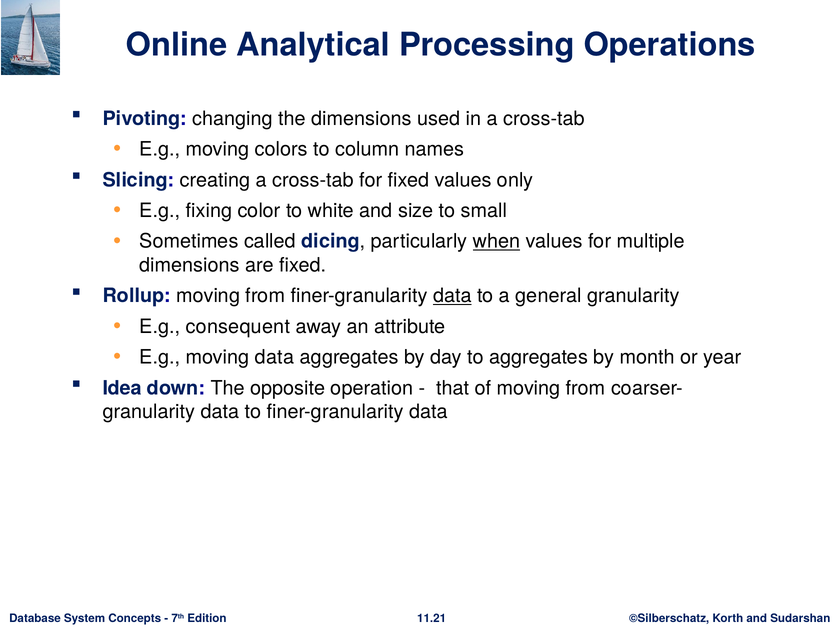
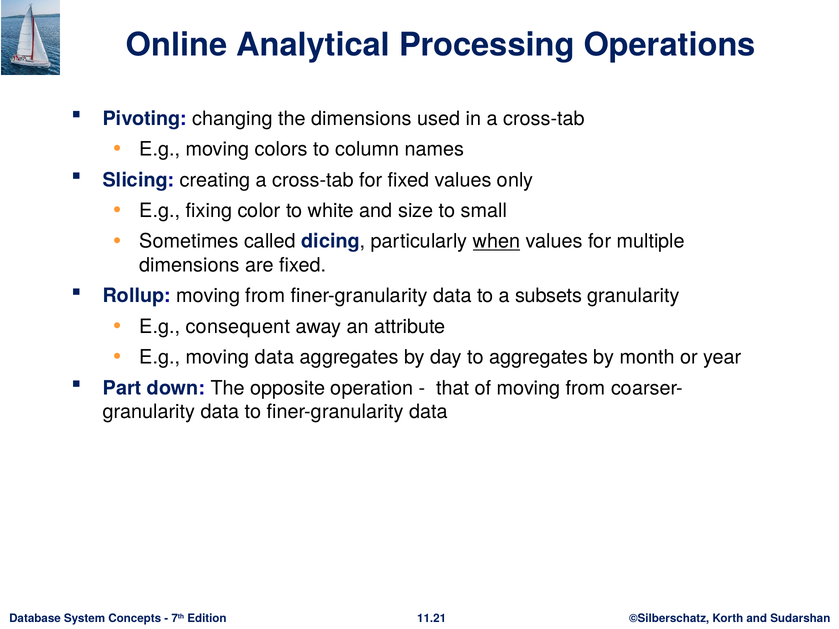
data underline: present -> none (452, 296)
general: general -> subsets (549, 296)
Idea: Idea -> Part (122, 388)
